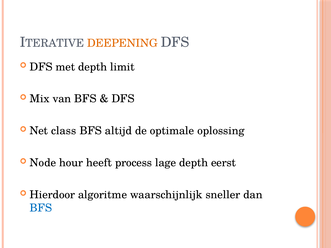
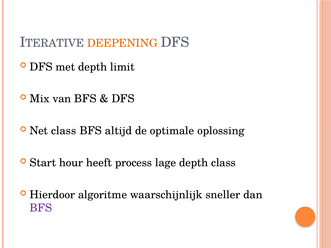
Node: Node -> Start (43, 163)
depth eerst: eerst -> class (223, 163)
BFS colour: blue -> purple (41, 208)
